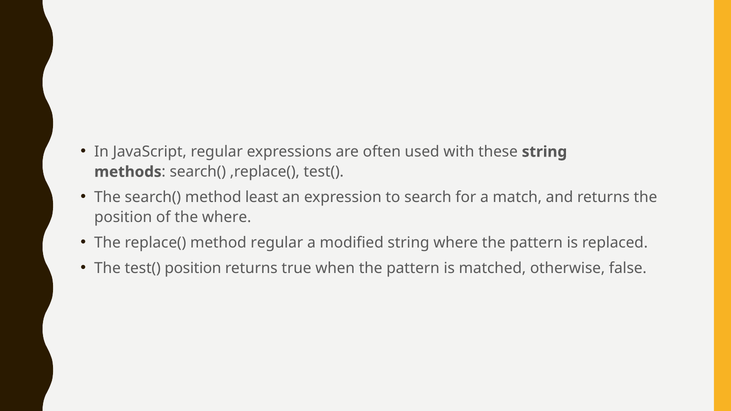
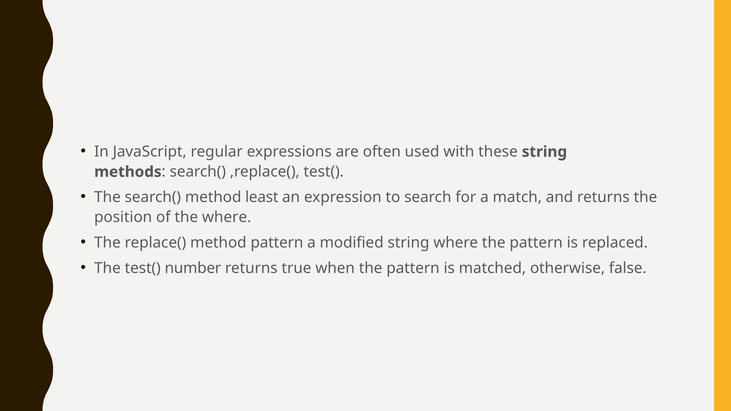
method regular: regular -> pattern (277, 243)
test( position: position -> number (193, 268)
